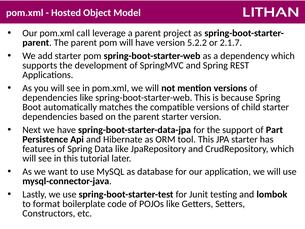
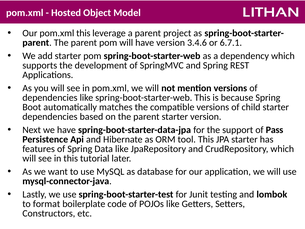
pom.xml call: call -> this (83, 33)
5.2.2: 5.2.2 -> 3.4.6 (197, 43)
2.1.7: 2.1.7 -> 6.7.1 (231, 43)
Part: Part -> Pass (275, 130)
